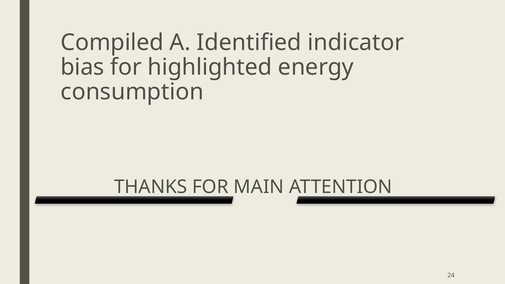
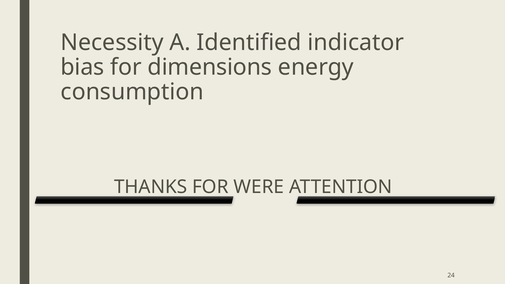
Compiled: Compiled -> Necessity (112, 42)
highlighted: highlighted -> dimensions (210, 67)
MAIN: MAIN -> WERE (259, 187)
